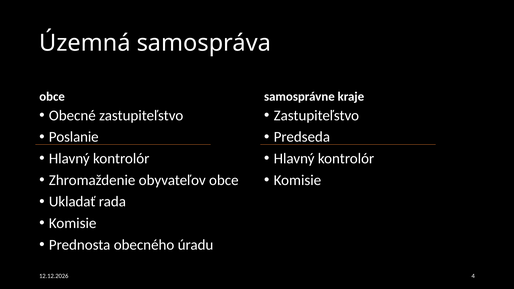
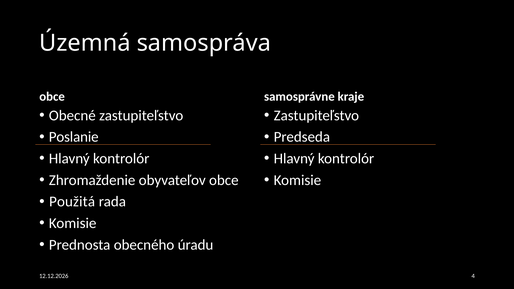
Ukladať: Ukladať -> Použitá (72, 202)
